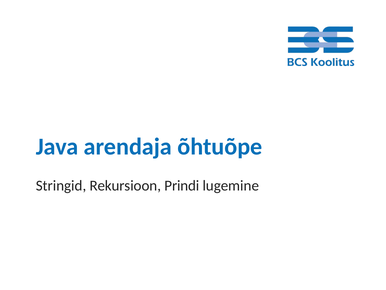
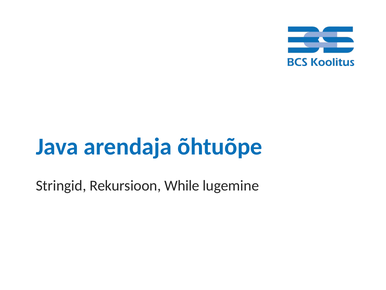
Prindi: Prindi -> While (182, 185)
